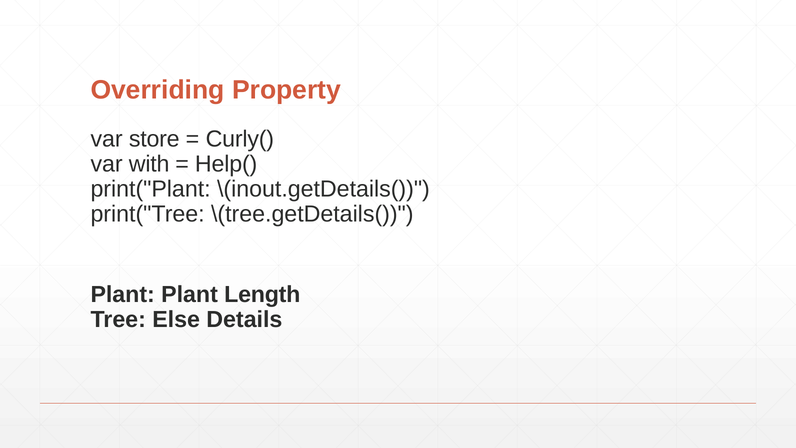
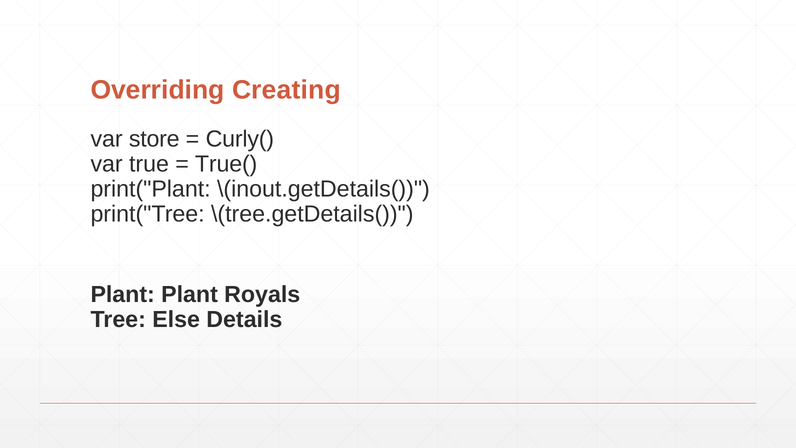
Property: Property -> Creating (286, 90)
with: with -> true (149, 164)
Help(: Help( -> True( (226, 164)
Length: Length -> Royals (262, 294)
